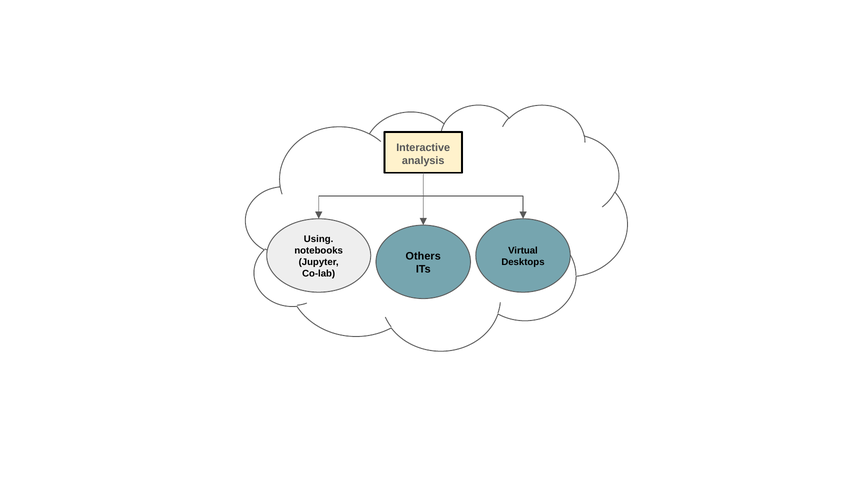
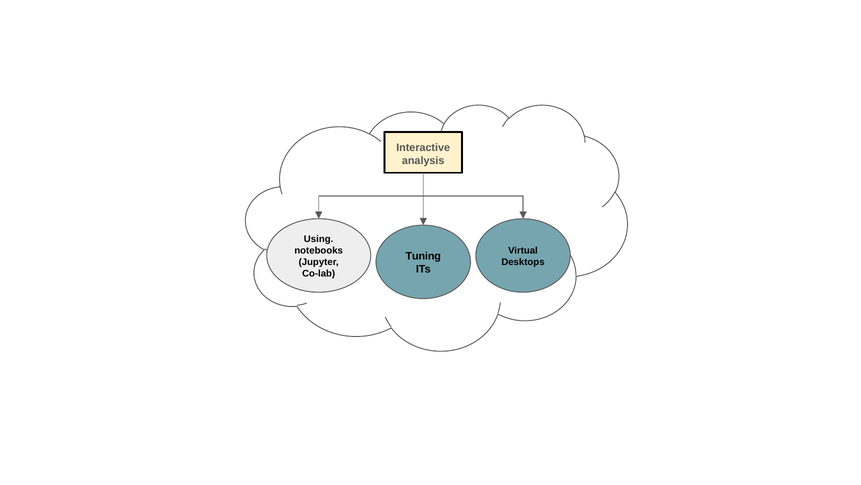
Others: Others -> Tuning (423, 256)
